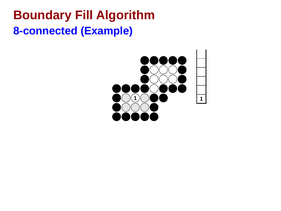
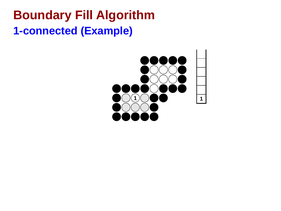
8-connected: 8-connected -> 1-connected (45, 31)
